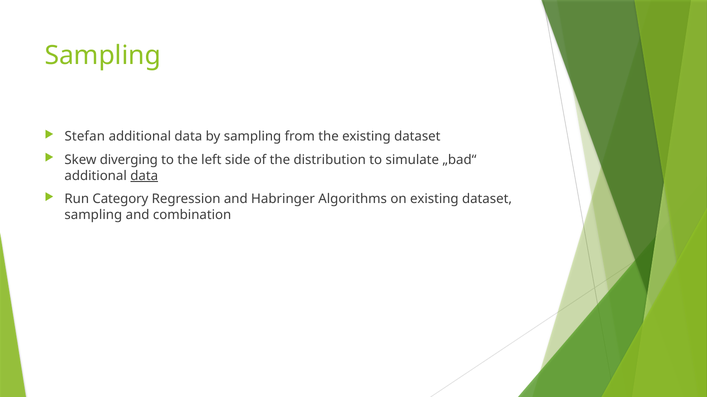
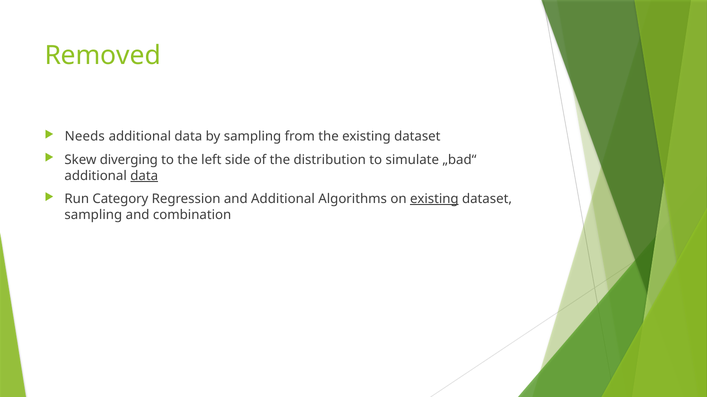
Sampling: Sampling -> Removed (103, 56)
Stefan: Stefan -> Needs (85, 137)
and Habringer: Habringer -> Additional (283, 199)
existing underline: none -> present (434, 199)
